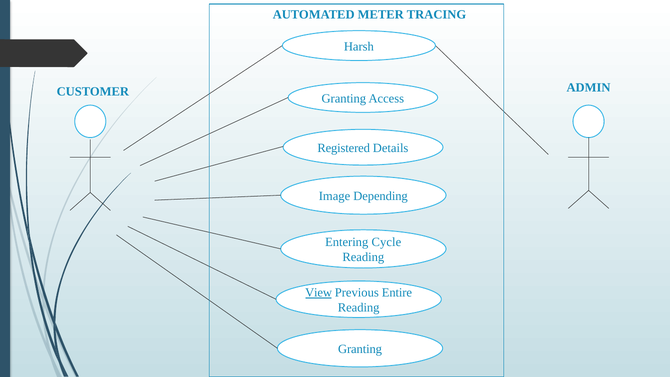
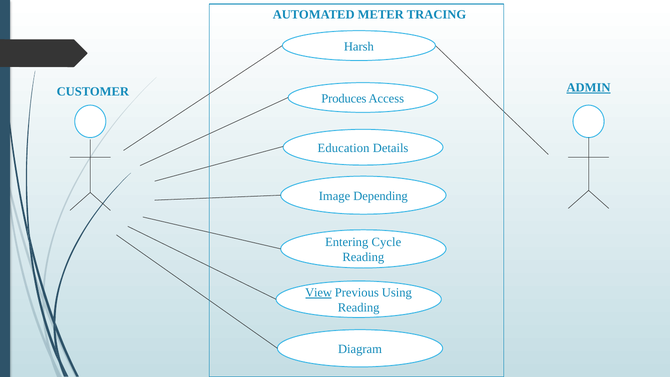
ADMIN underline: none -> present (589, 87)
Granting: Granting -> Produces (344, 98)
Registered: Registered -> Education (344, 148)
Entire: Entire -> Using (397, 292)
Granting: Granting -> Diagram (360, 349)
